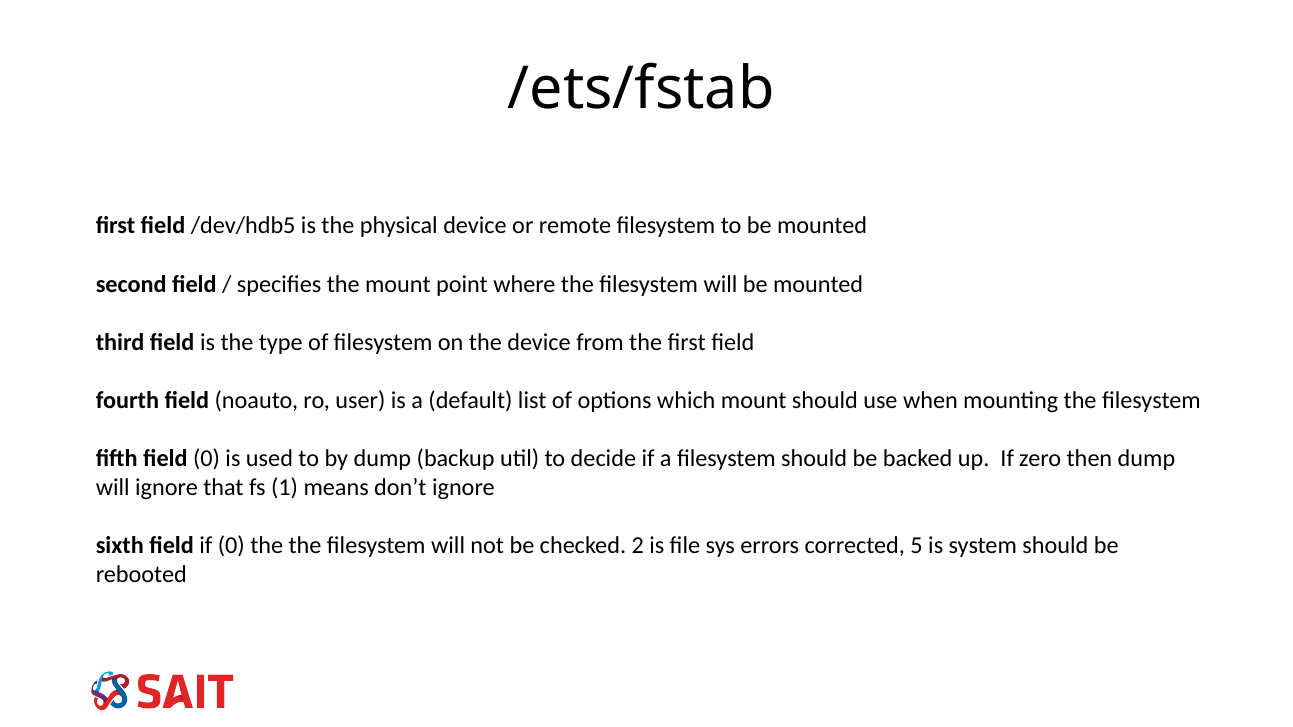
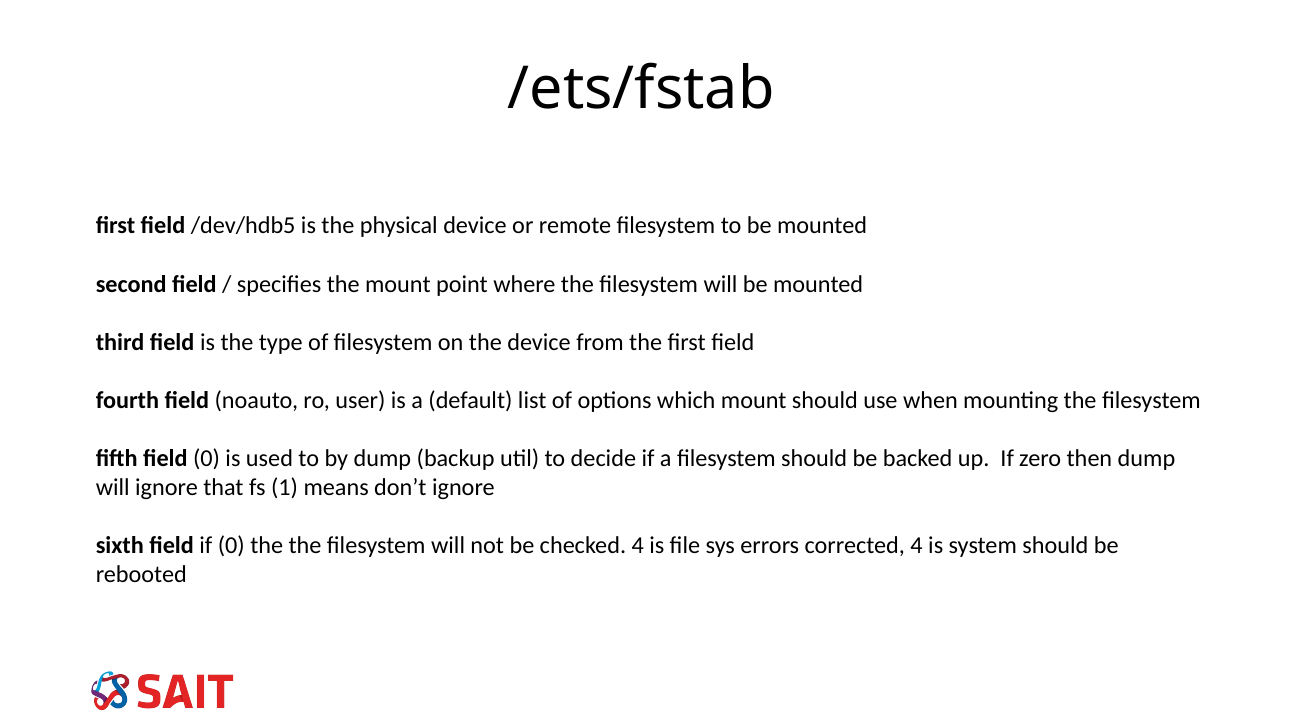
checked 2: 2 -> 4 (638, 546)
corrected 5: 5 -> 4 (917, 546)
